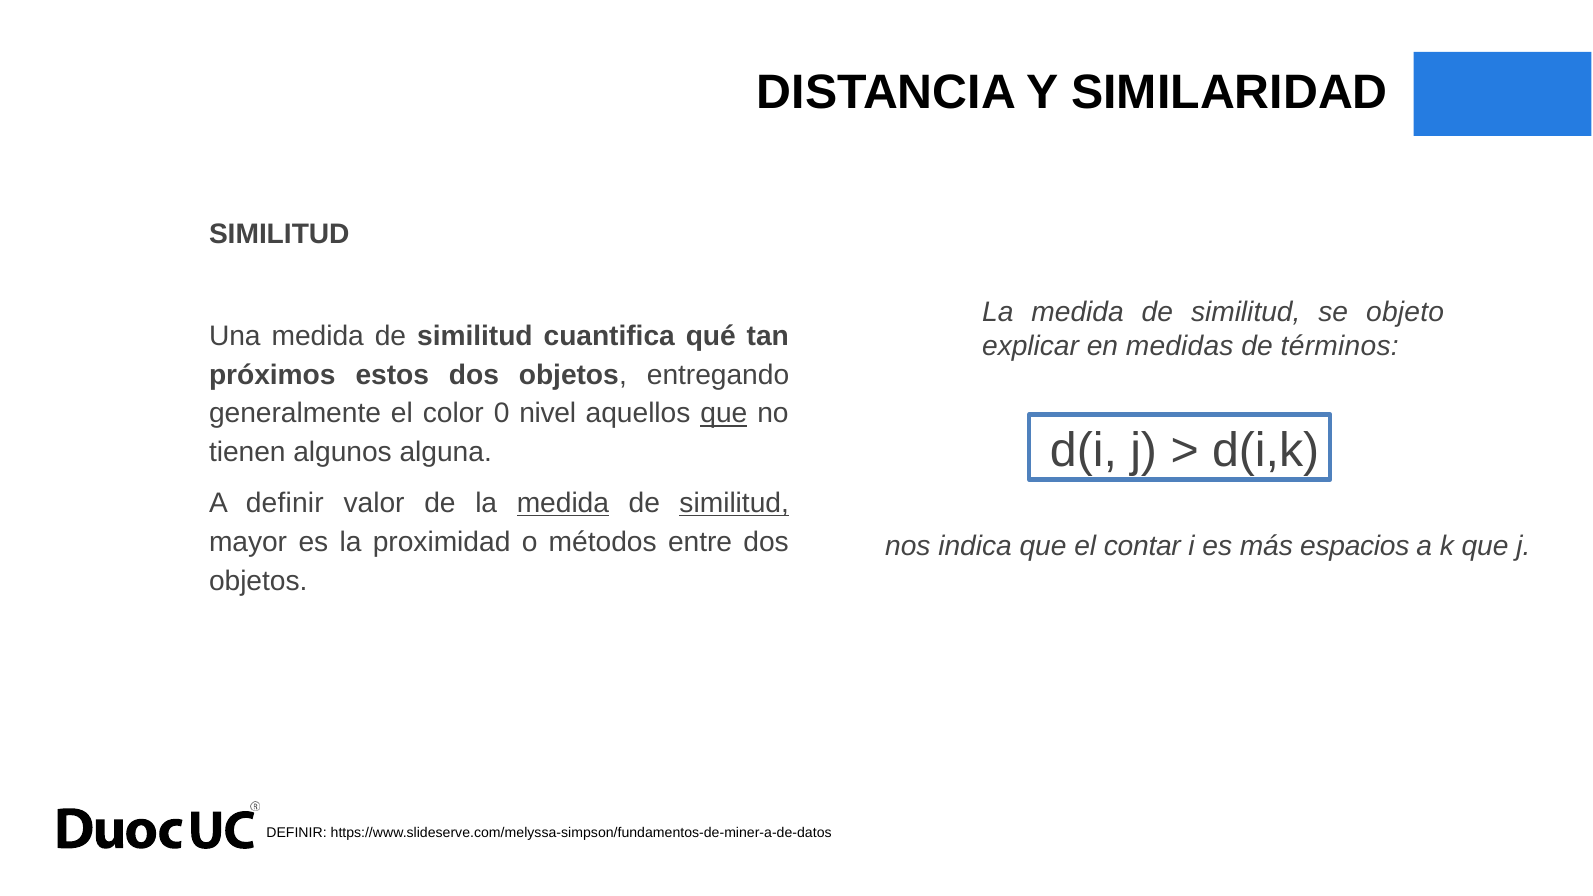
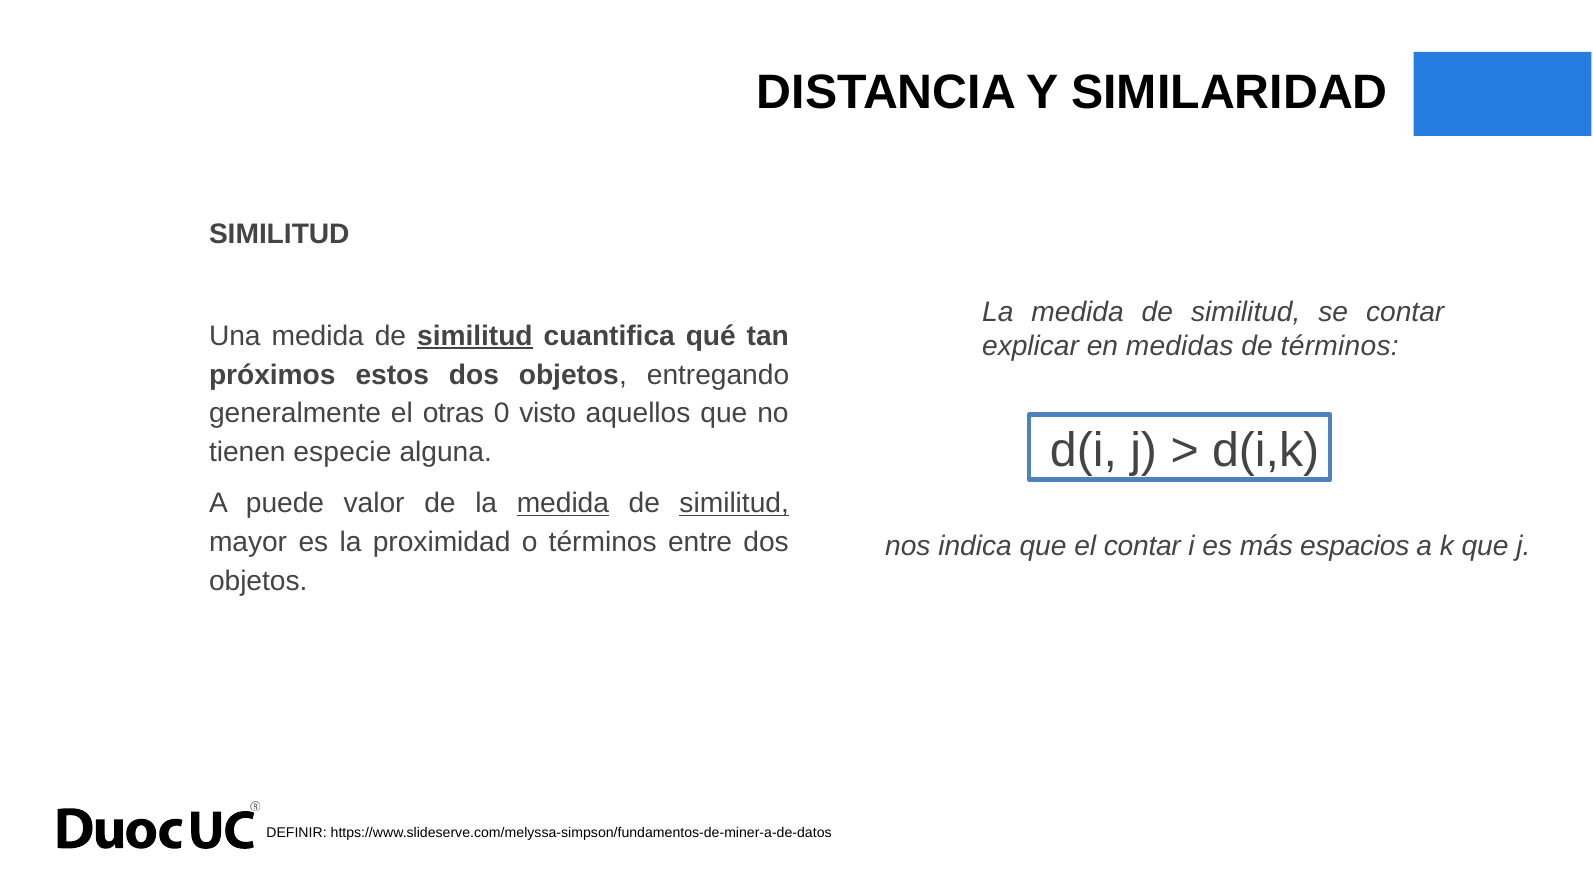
se objeto: objeto -> contar (1405, 312)
similitud underline: none -> present (475, 336)
color: color -> otras (454, 414)
nivel: nivel -> visto (548, 414)
que underline: present -> none (724, 414)
algunos: algunos -> especie (342, 453)
A definir: definir -> puede (285, 504)
o métodos: métodos -> términos (603, 542)
